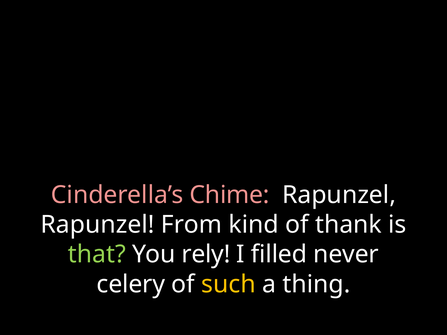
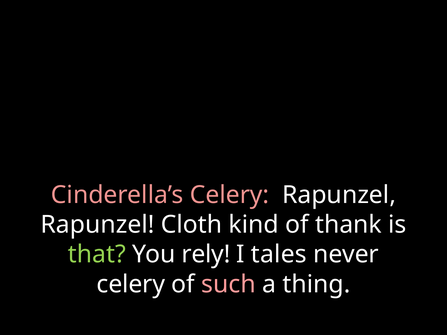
Cinderella’s Chime: Chime -> Celery (229, 195)
From: From -> Cloth (192, 225)
filled: filled -> tales (279, 255)
such colour: yellow -> pink (228, 284)
